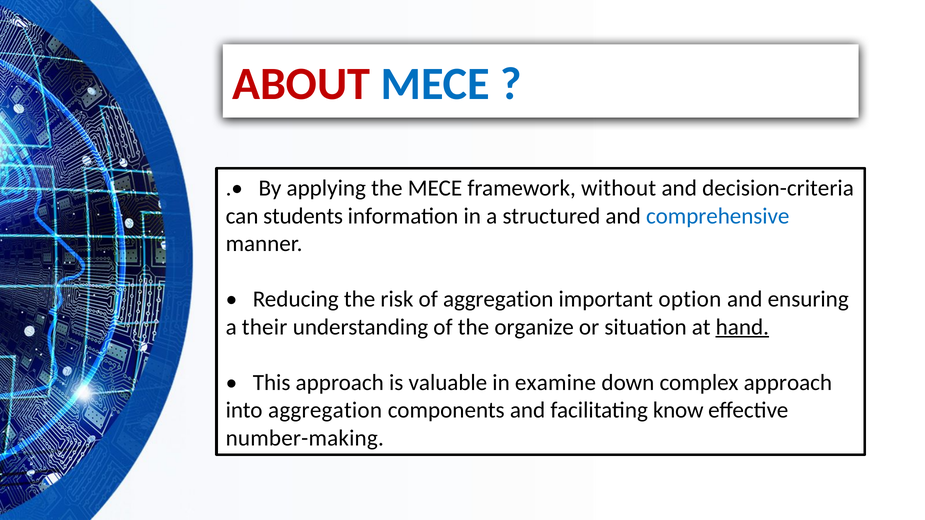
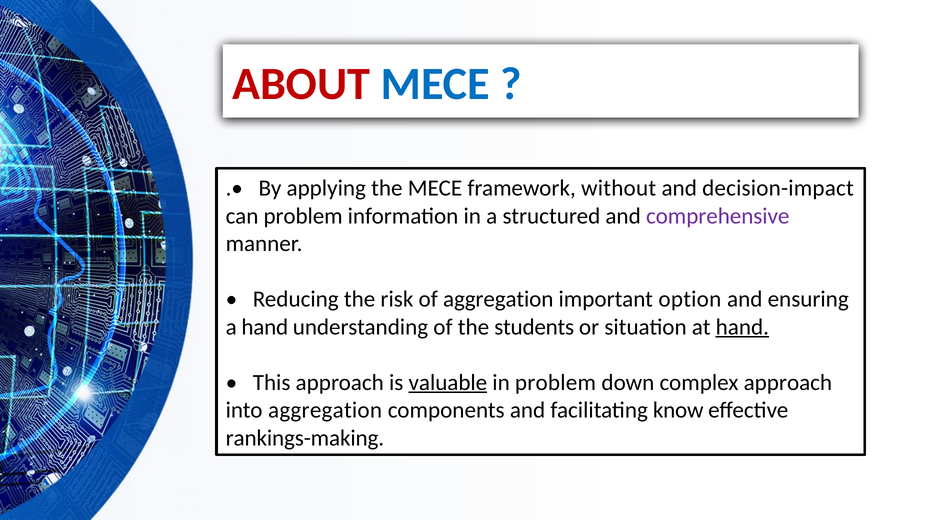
decision-criteria: decision-criteria -> decision-impact (778, 188)
can students: students -> problem (303, 216)
comprehensive colour: blue -> purple (718, 216)
a their: their -> hand (265, 327)
organize: organize -> students (534, 327)
valuable underline: none -> present (448, 383)
in examine: examine -> problem (555, 383)
number-making: number-making -> rankings-making (305, 438)
